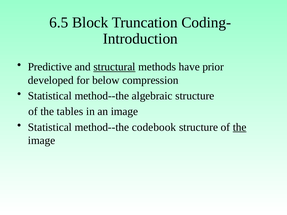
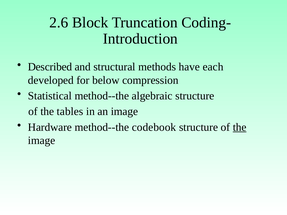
6.5: 6.5 -> 2.6 (59, 22)
Predictive: Predictive -> Described (50, 67)
structural underline: present -> none (114, 67)
prior: prior -> each (213, 67)
Statistical: Statistical -> Hardware (50, 127)
